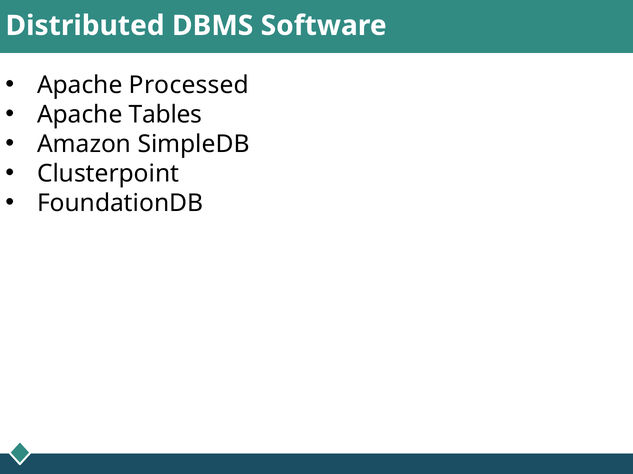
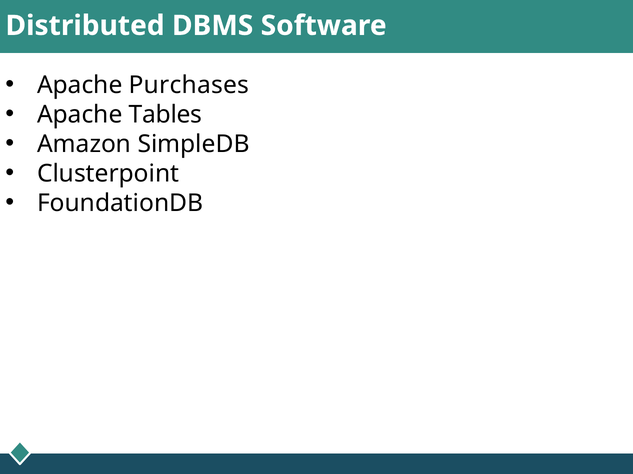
Processed: Processed -> Purchases (189, 85)
